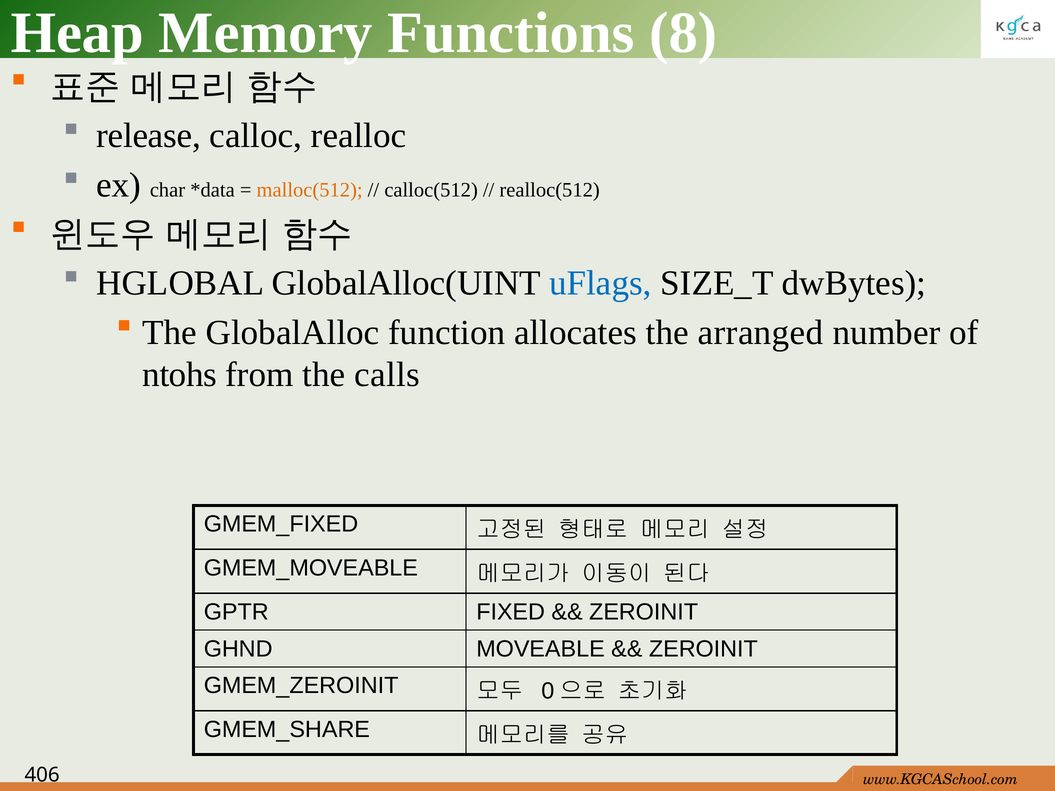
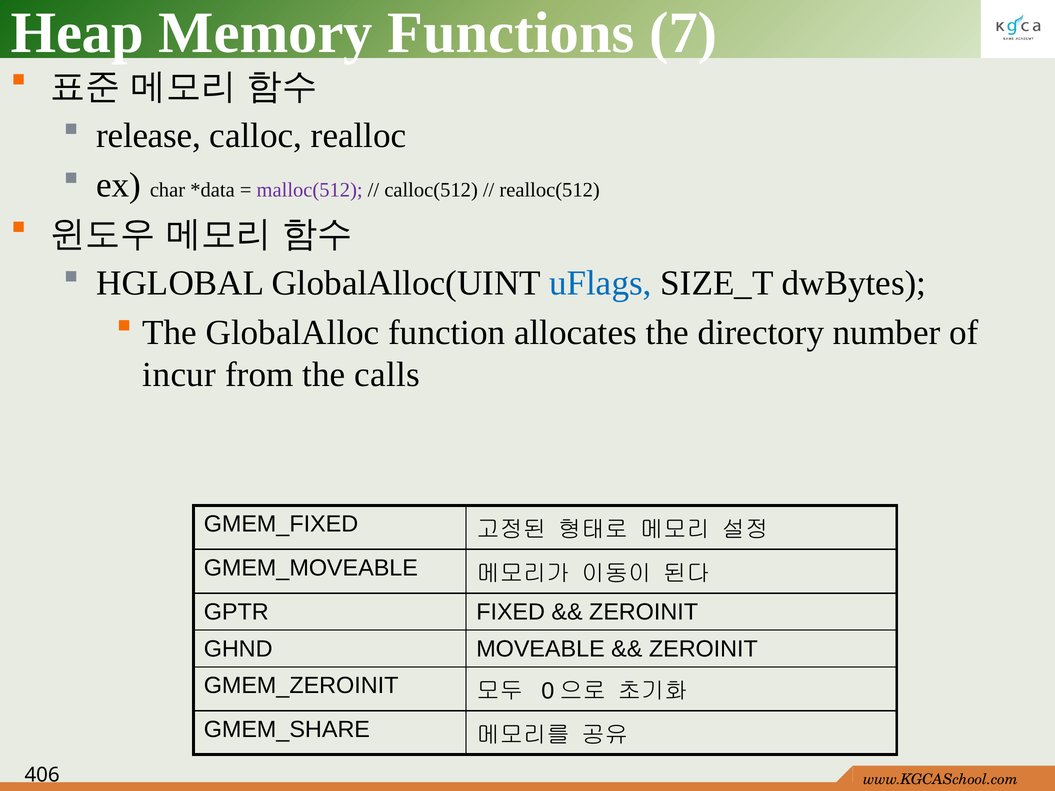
8: 8 -> 7 (683, 33)
malloc(512 colour: orange -> purple (310, 190)
arranged: arranged -> directory (761, 333)
ntohs: ntohs -> incur (179, 375)
